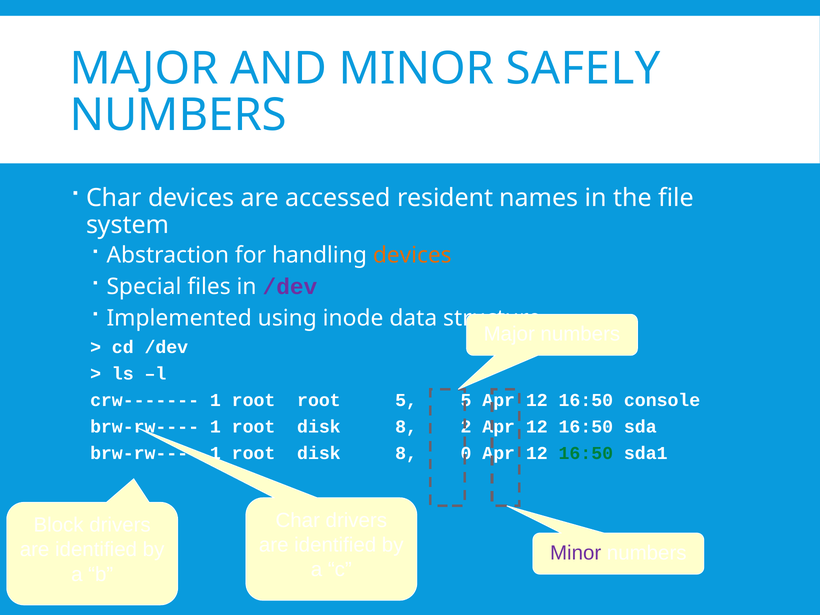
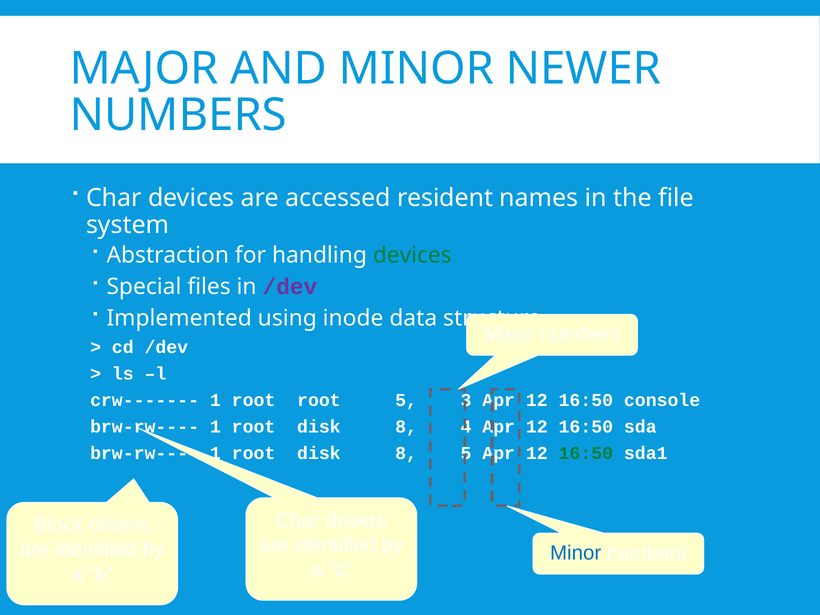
SAFELY: SAFELY -> NEWER (584, 69)
devices colour: orange -> green (412, 255)
5 5: 5 -> 3 (466, 400)
2: 2 -> 4 (466, 427)
0: 0 -> 5 (466, 453)
Minor colour: purple -> blue (576, 553)
